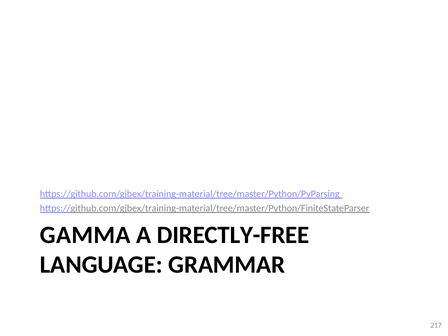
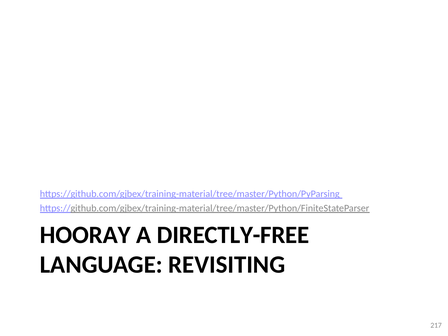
GAMMA: GAMMA -> HOORAY (85, 235)
GRAMMAR: GRAMMAR -> REVISITING (227, 265)
